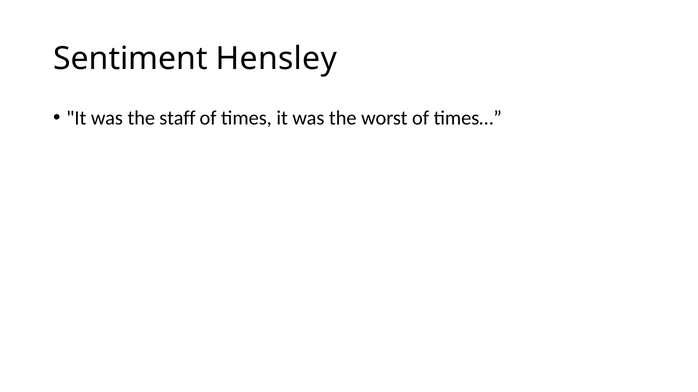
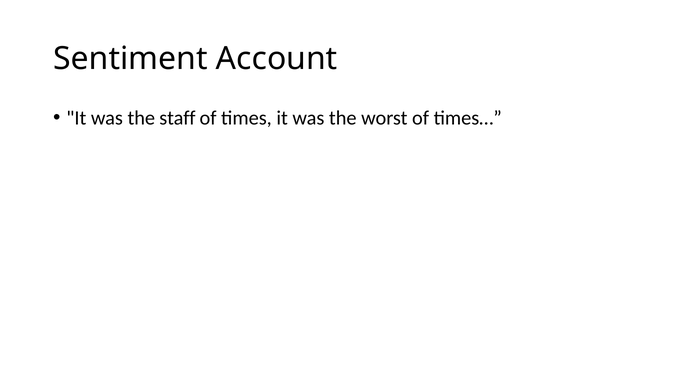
Hensley: Hensley -> Account (277, 59)
